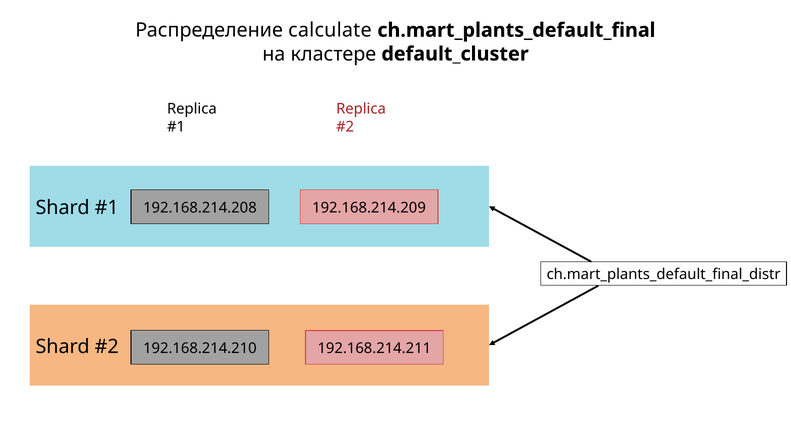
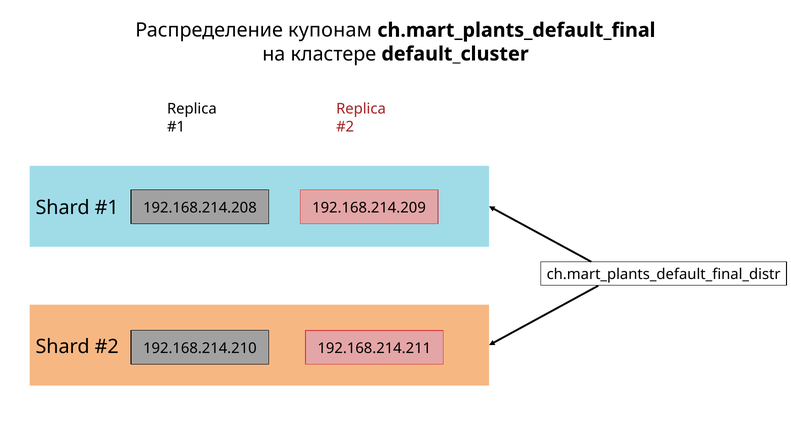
calculate: calculate -> купонам (330, 30)
